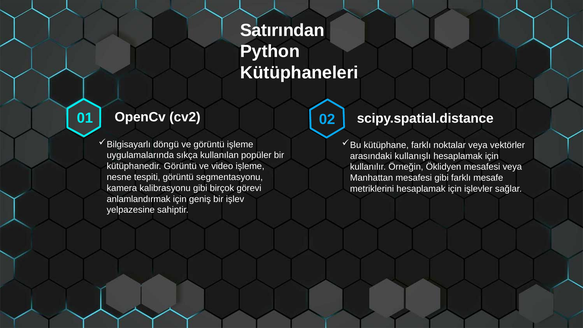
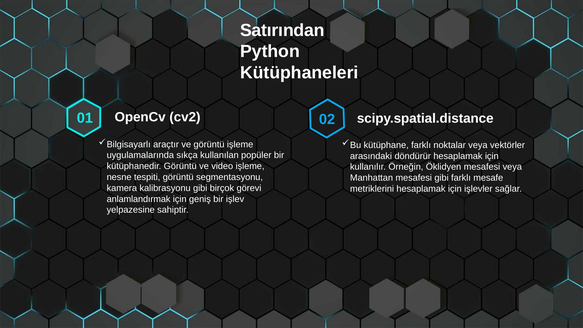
döngü: döngü -> araçtır (166, 144)
kullanışlı: kullanışlı -> döndürür (413, 156)
